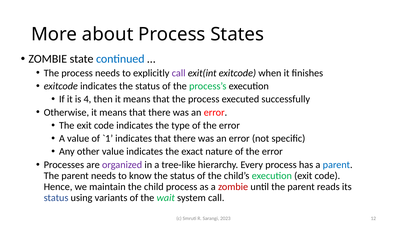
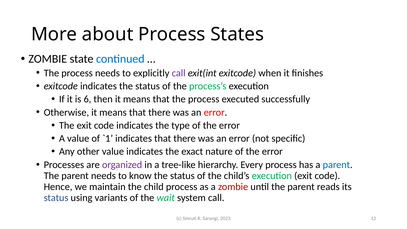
4: 4 -> 6 (87, 99)
